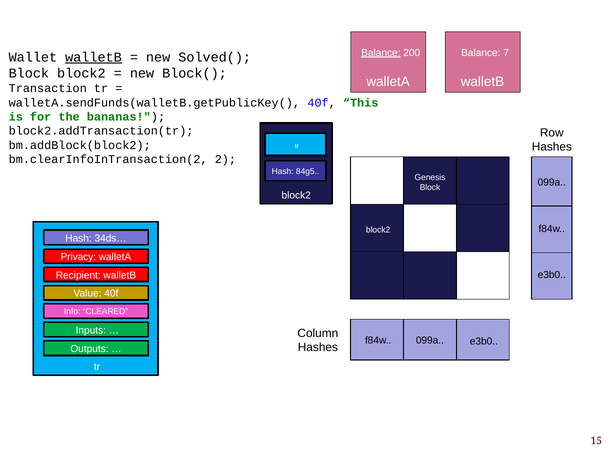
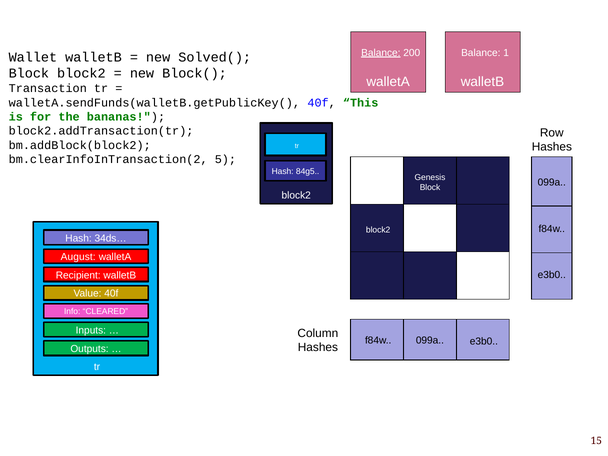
7: 7 -> 1 (506, 53)
walletB underline: present -> none (94, 57)
2: 2 -> 5 (225, 159)
Privacy: Privacy -> August (78, 257)
